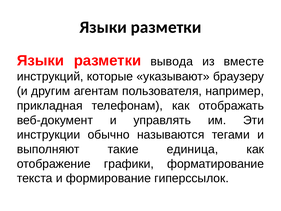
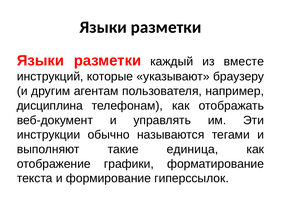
вывода: вывода -> каждый (172, 61)
прикладная: прикладная -> дисциплина (50, 106)
